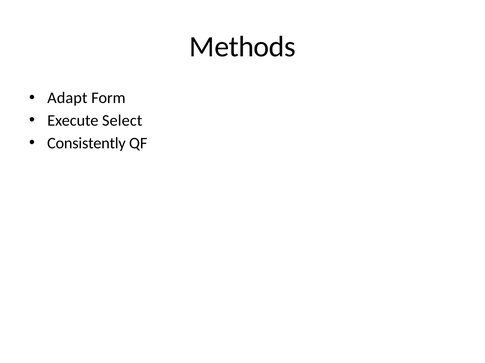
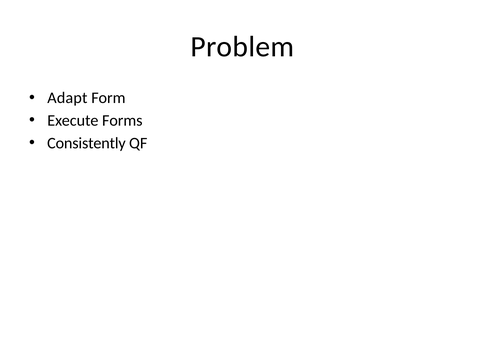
Methods: Methods -> Problem (242, 47)
Select: Select -> Forms (122, 121)
